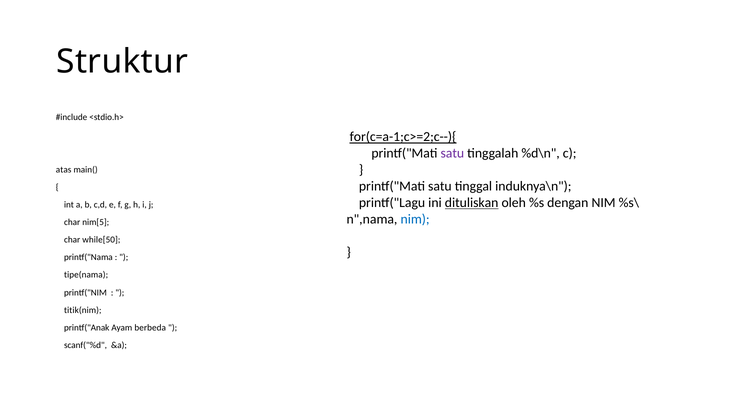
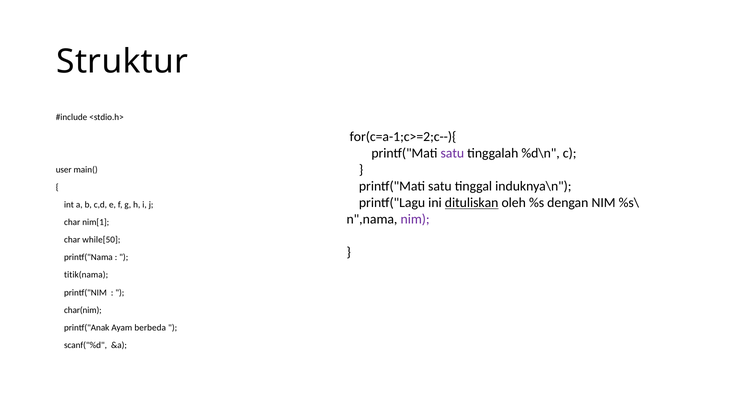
for(c=a-1;c>=2;c--){ underline: present -> none (403, 137)
atas: atas -> user (64, 170)
nim colour: blue -> purple (415, 219)
nim[5: nim[5 -> nim[1 (96, 222)
tipe(nama: tipe(nama -> titik(nama (86, 275)
titik(nim: titik(nim -> char(nim (83, 310)
